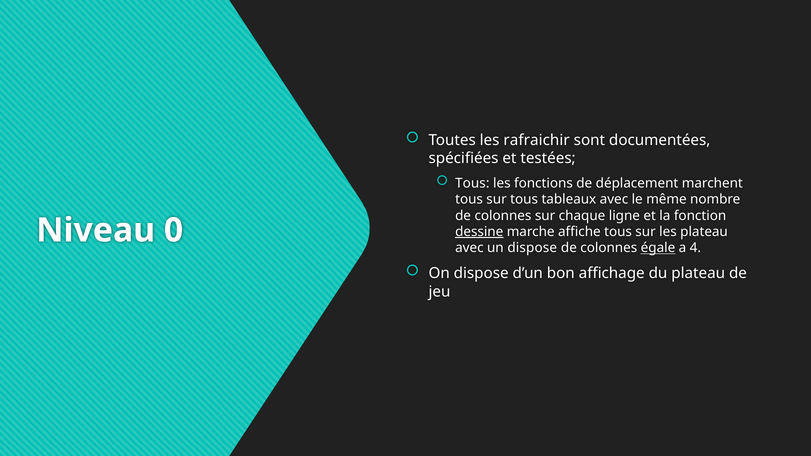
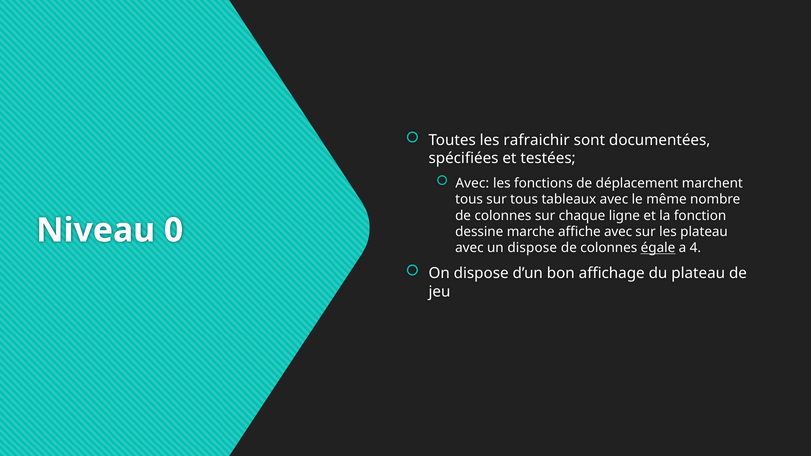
Tous: Tous -> Avec (472, 183)
dessine underline: present -> none (479, 232)
affiche tous: tous -> avec (618, 232)
